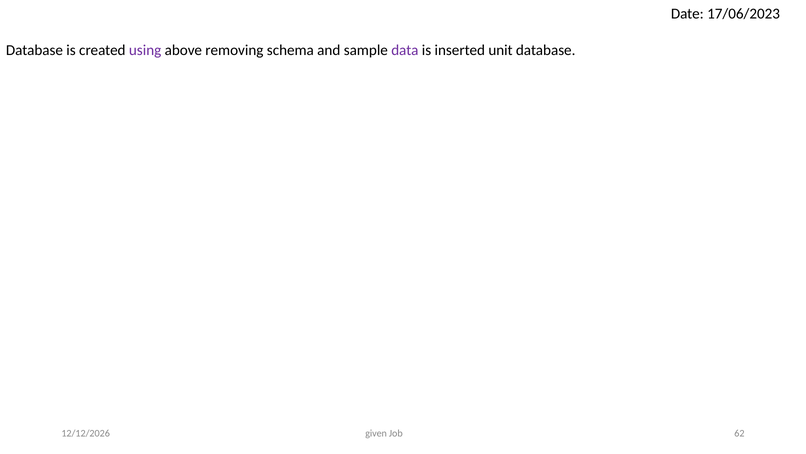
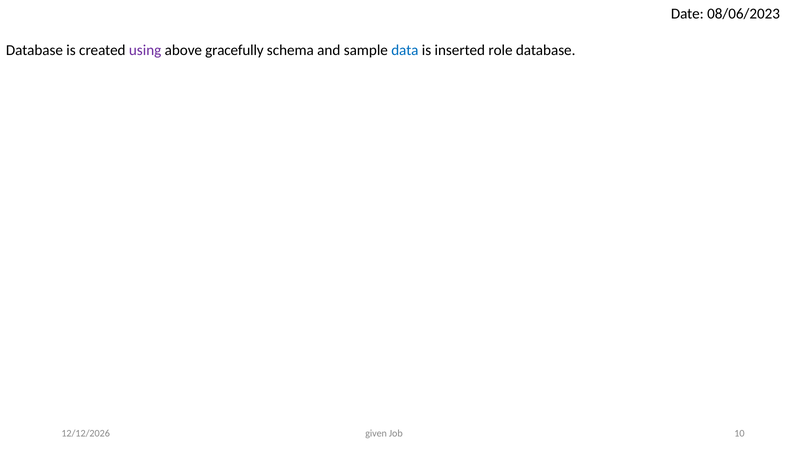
17/06/2023: 17/06/2023 -> 08/06/2023 (744, 14)
removing: removing -> gracefully (234, 50)
data colour: purple -> blue (405, 50)
unit: unit -> role (500, 50)
62: 62 -> 10 (739, 433)
